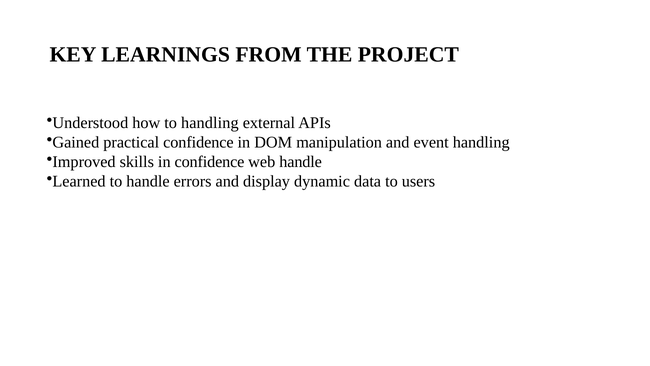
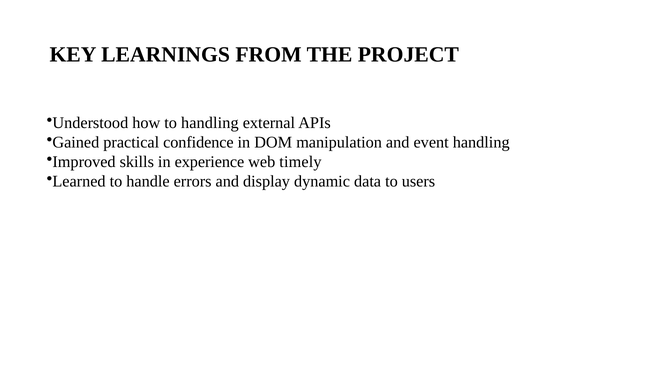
in confidence: confidence -> experience (209, 162)
web handle: handle -> timely (300, 162)
